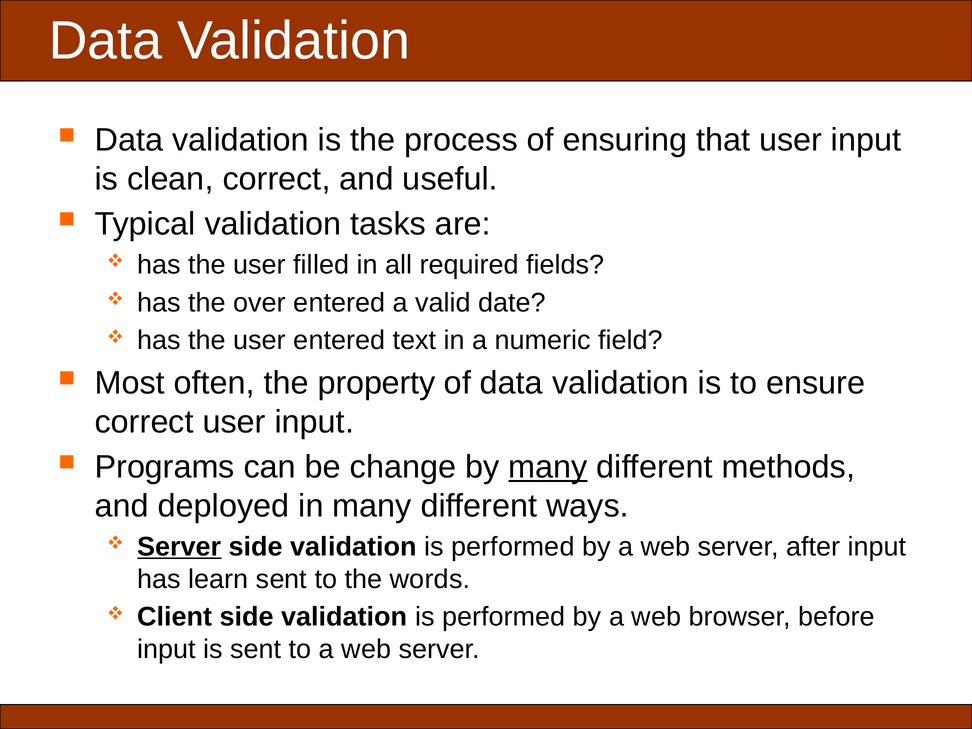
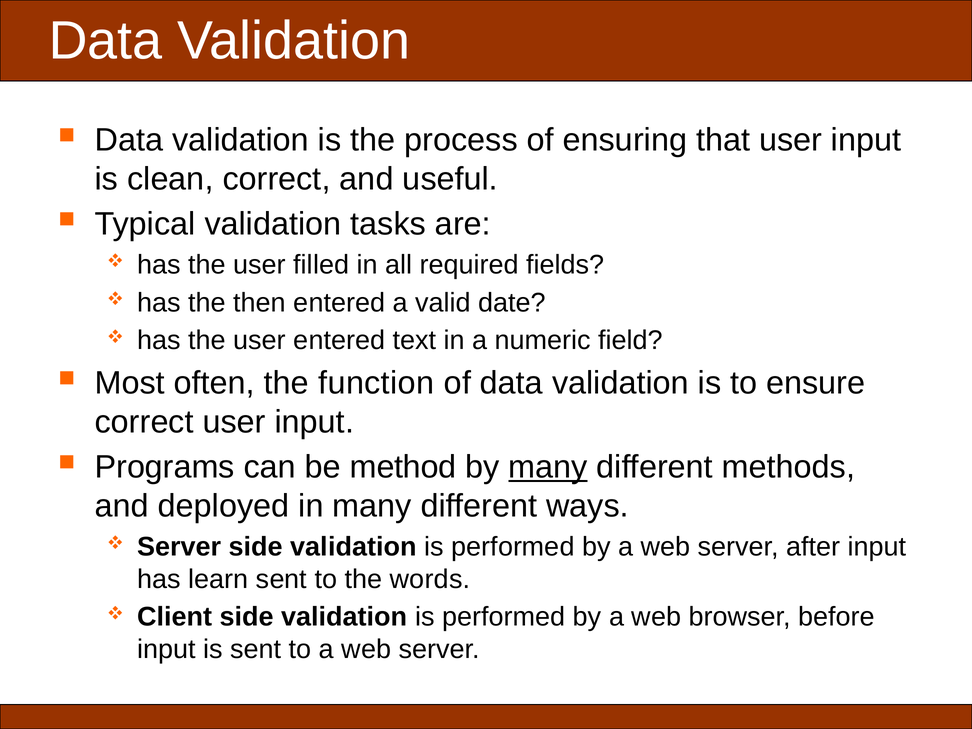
over: over -> then (260, 303)
property: property -> function (376, 383)
change: change -> method (403, 467)
Server underline: present -> none (179, 547)
